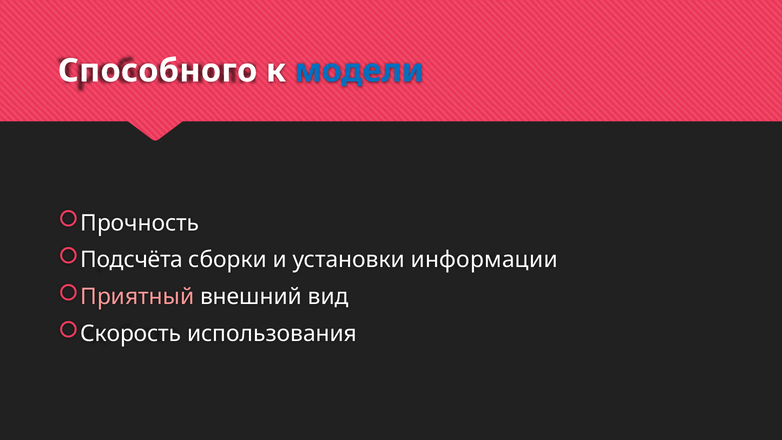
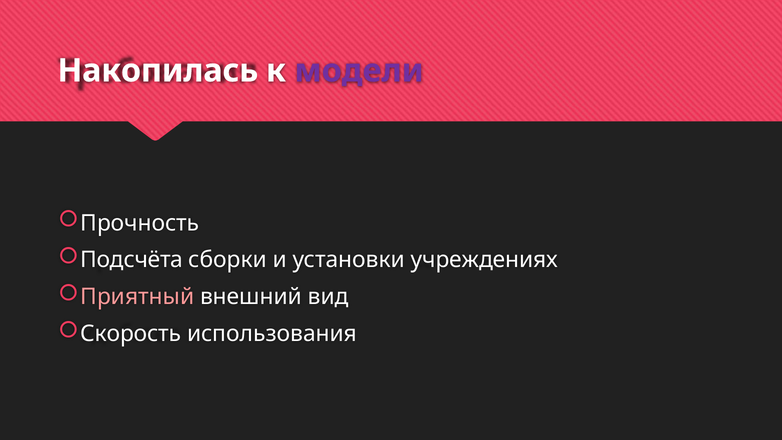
Способного: Способного -> Накопилась (158, 71)
модели colour: blue -> purple (359, 71)
информации: информации -> учреждениях (484, 260)
